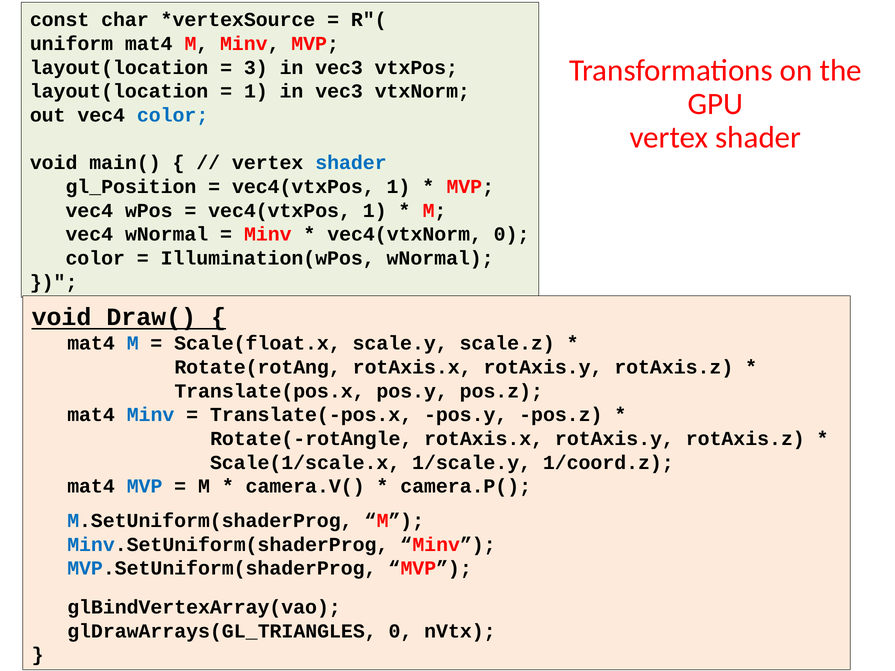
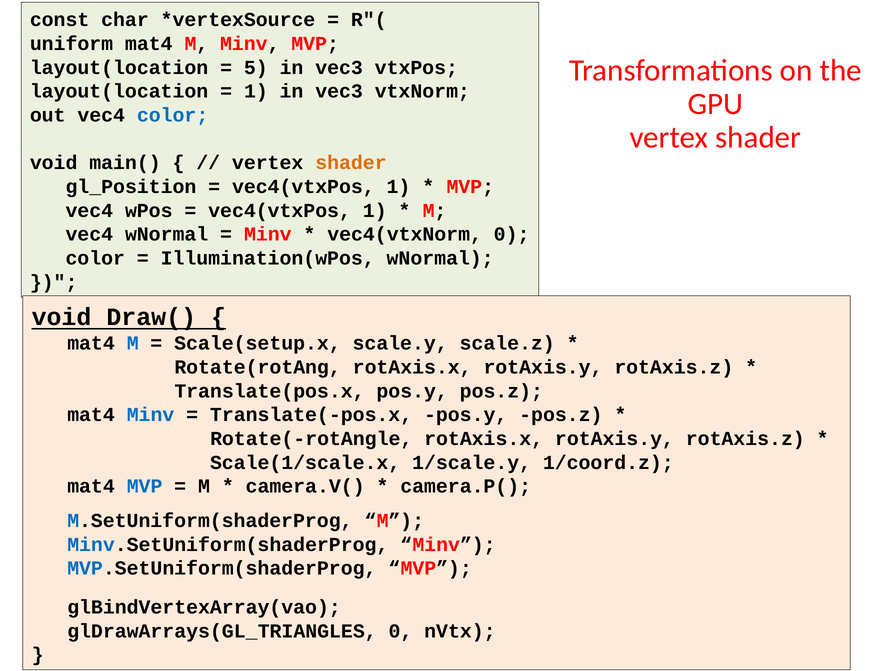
3: 3 -> 5 (256, 68)
shader colour: blue -> orange (351, 163)
Scale(float.x: Scale(float.x -> Scale(setup.x (258, 343)
